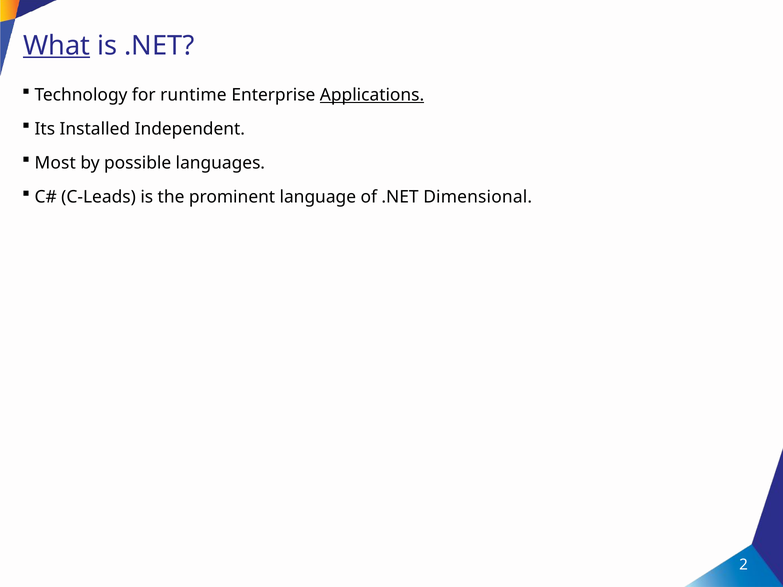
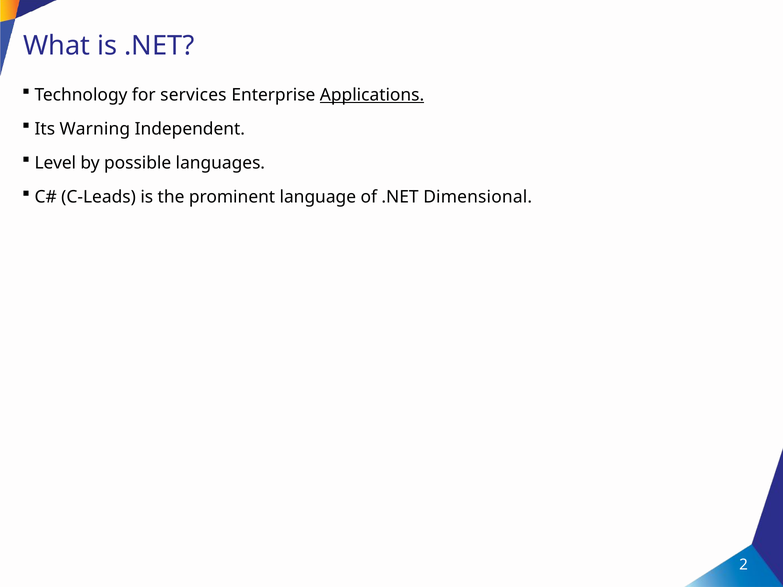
What underline: present -> none (57, 46)
runtime: runtime -> services (193, 95)
Installed: Installed -> Warning (95, 129)
Most: Most -> Level (55, 163)
